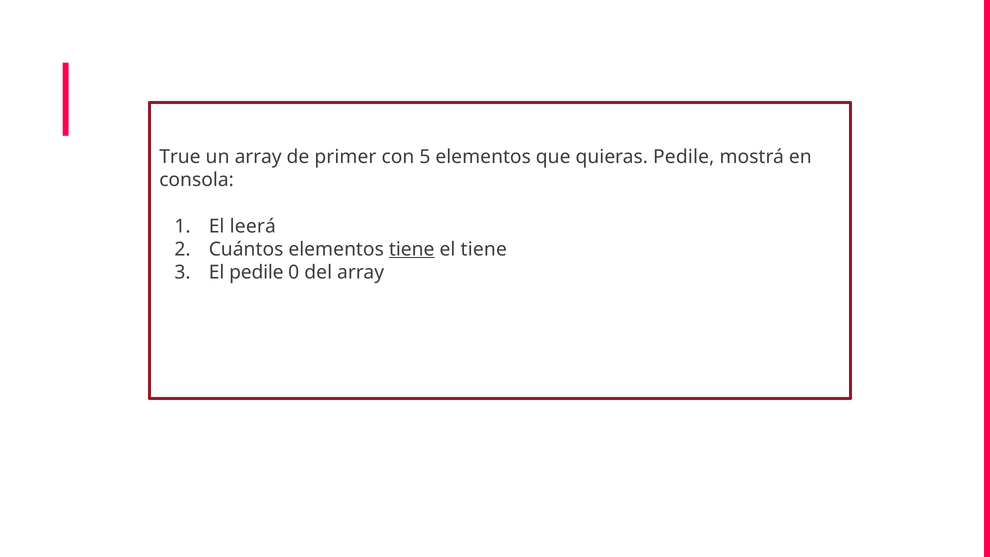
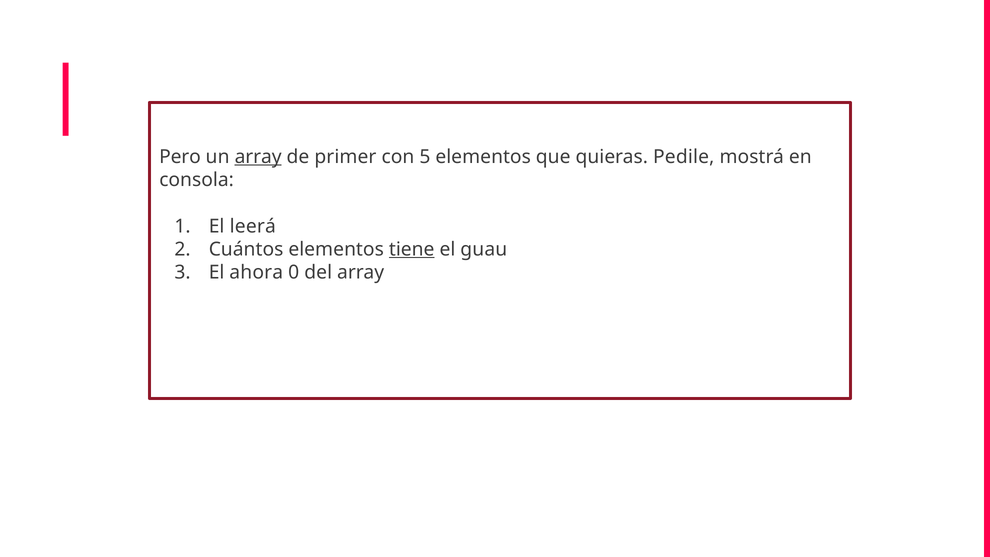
True: True -> Pero (180, 157)
array underline: none -> present (258, 157)
el tiene: tiene -> guau (484, 249)
El pedile: pedile -> ahora (256, 272)
